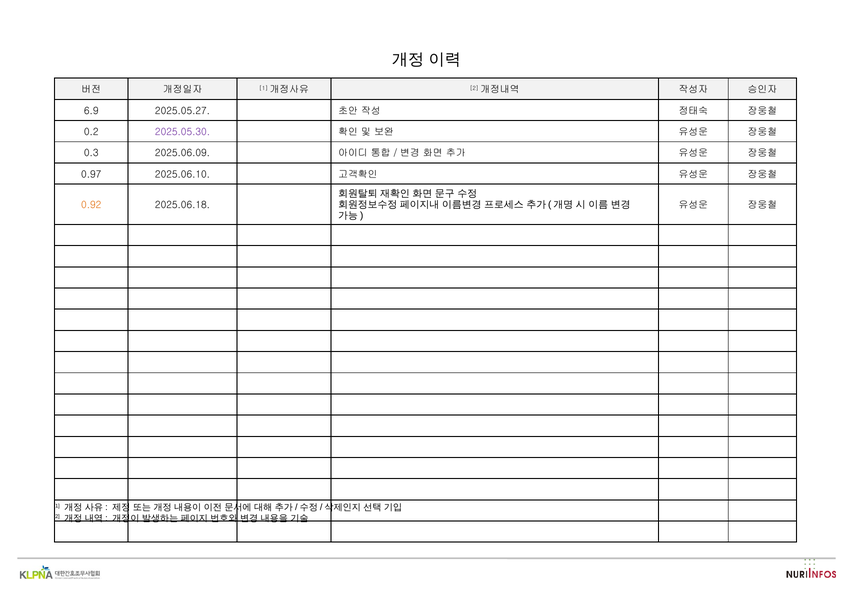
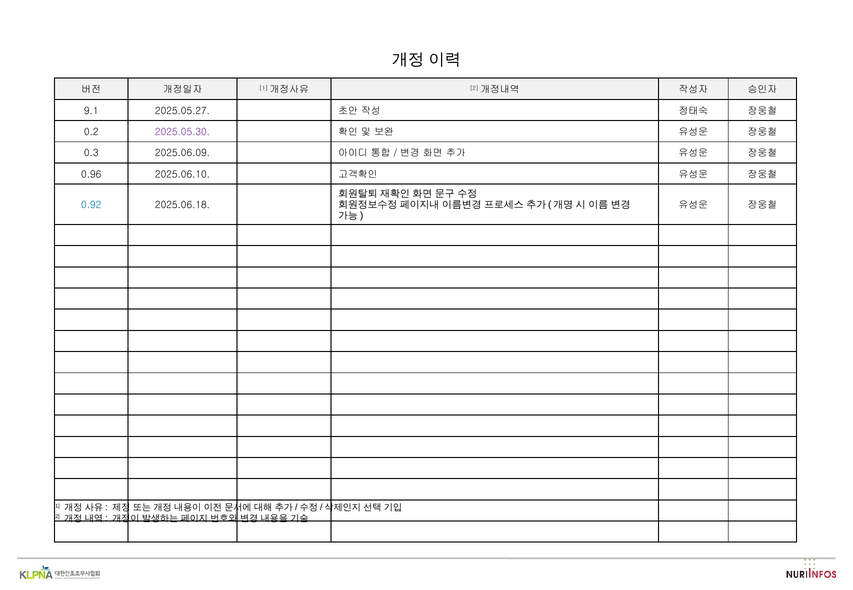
6.9: 6.9 -> 9.1 (91, 111)
0.97: 0.97 -> 0.96 (91, 175)
0.92 colour: orange -> blue (91, 205)
